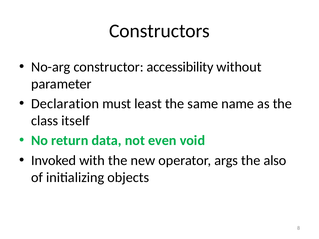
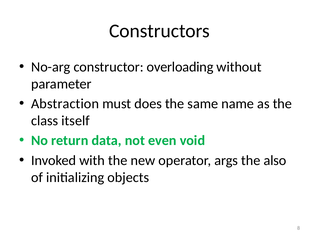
accessibility: accessibility -> overloading (180, 67)
Declaration: Declaration -> Abstraction (65, 104)
least: least -> does (148, 104)
